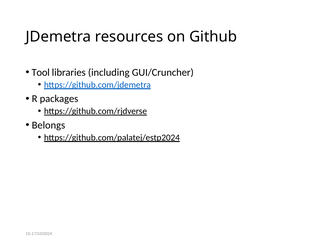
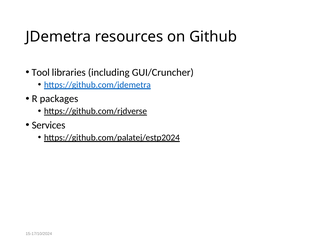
Belongs: Belongs -> Services (49, 125)
